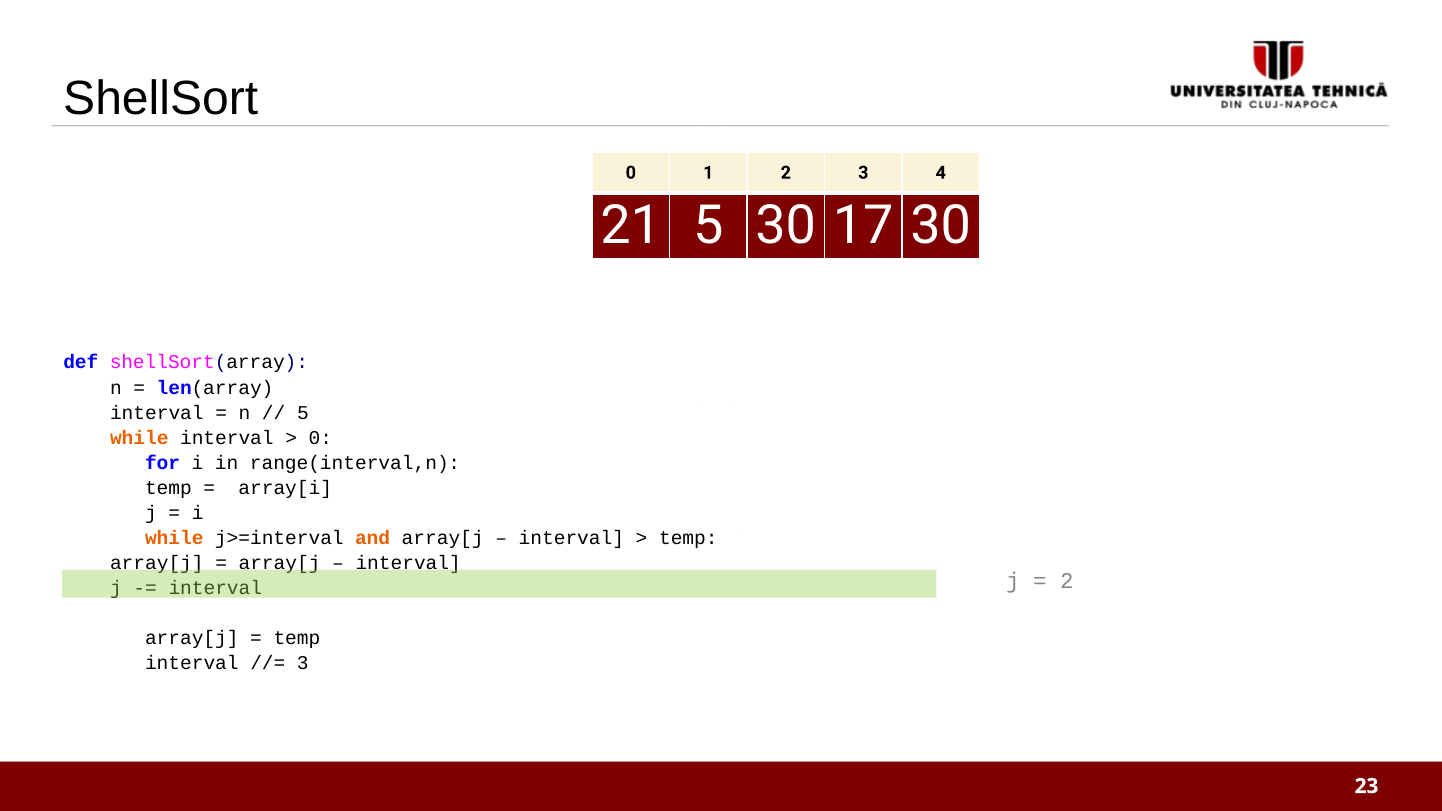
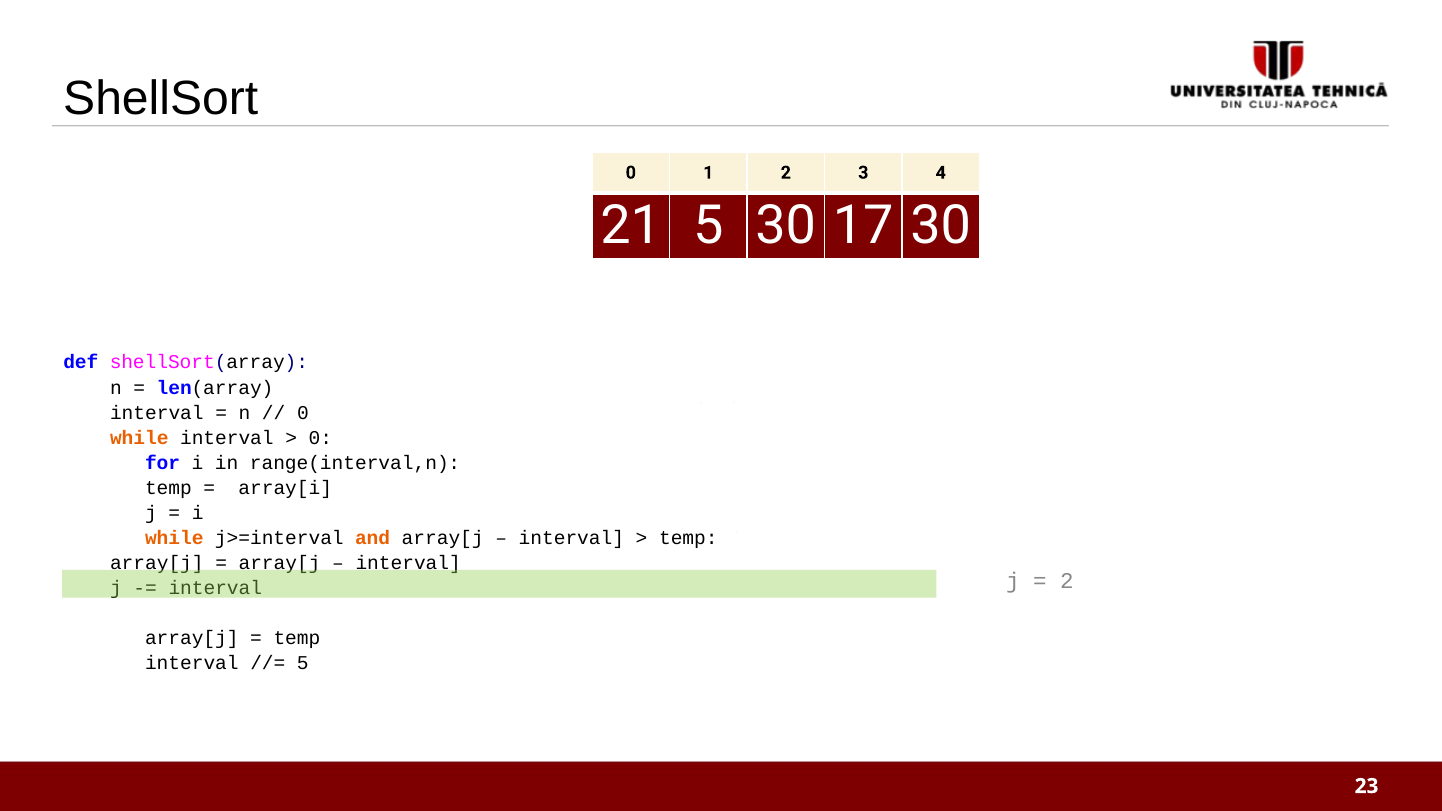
5: 5 -> 0 (303, 413)
3: 3 -> 5 (303, 664)
